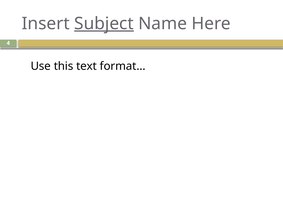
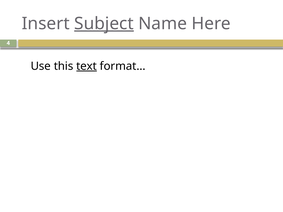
text underline: none -> present (87, 66)
